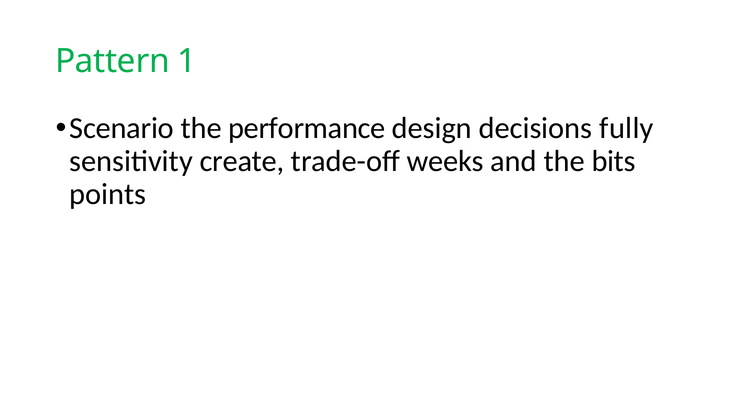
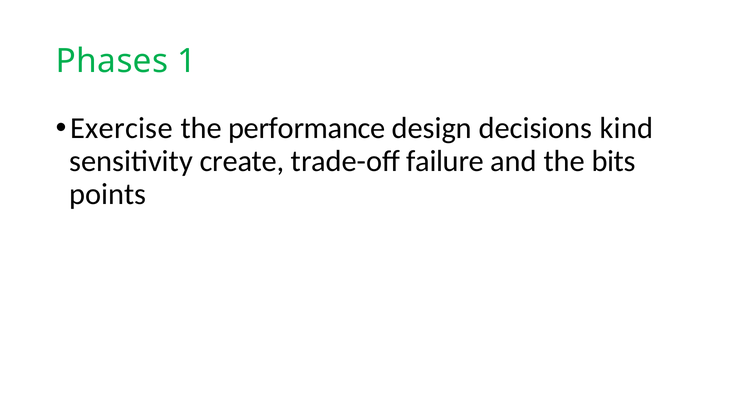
Pattern: Pattern -> Phases (112, 61)
Scenario: Scenario -> Exercise (121, 128)
fully: fully -> kind (627, 128)
weeks: weeks -> failure (445, 161)
